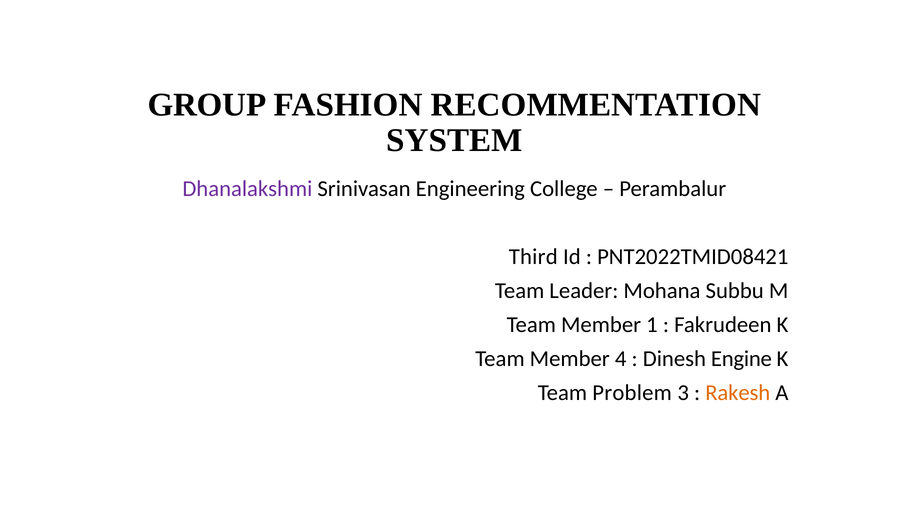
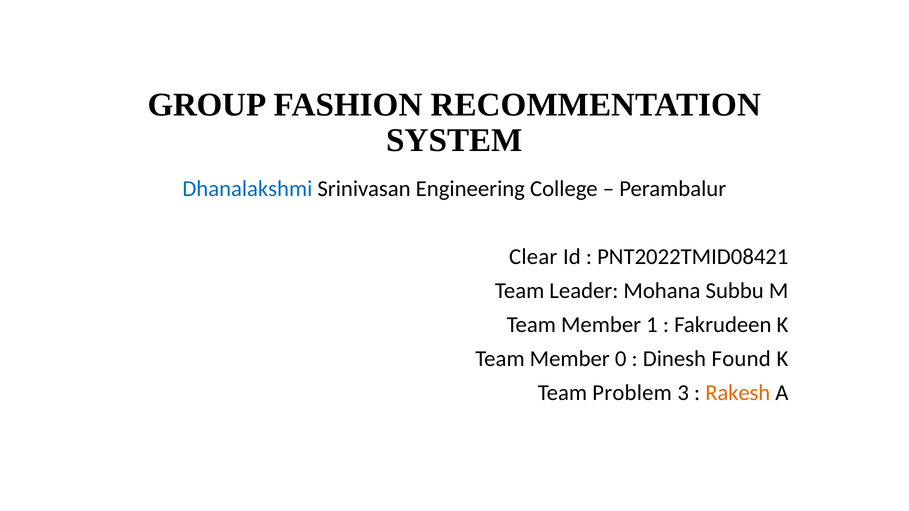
Dhanalakshmi colour: purple -> blue (247, 189)
Third: Third -> Clear (533, 257)
4: 4 -> 0 (621, 359)
Engine: Engine -> Found (741, 359)
